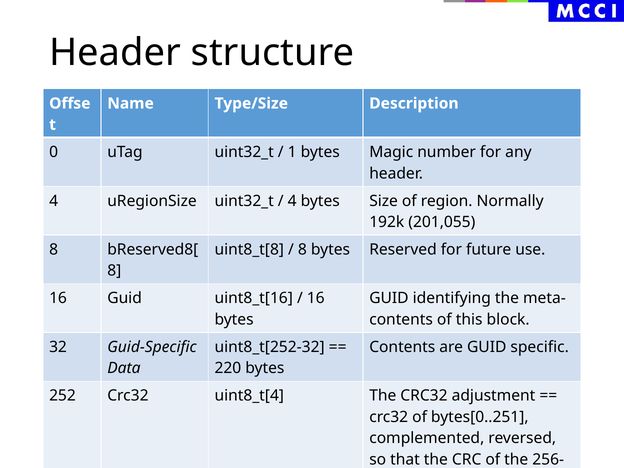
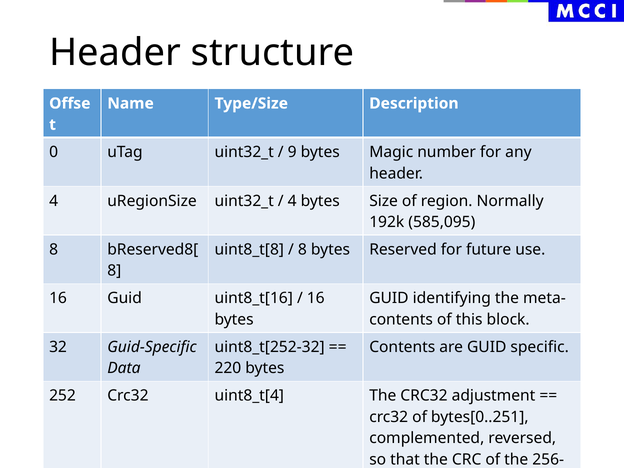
1: 1 -> 9 (292, 152)
201,055: 201,055 -> 585,095 (442, 222)
